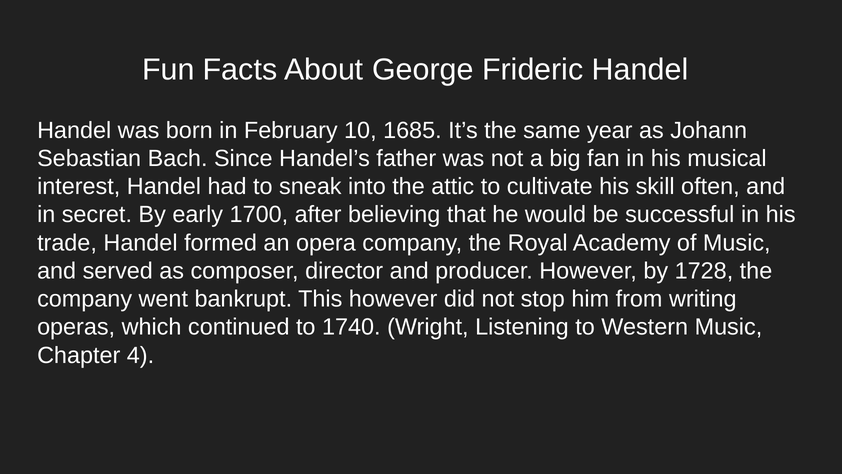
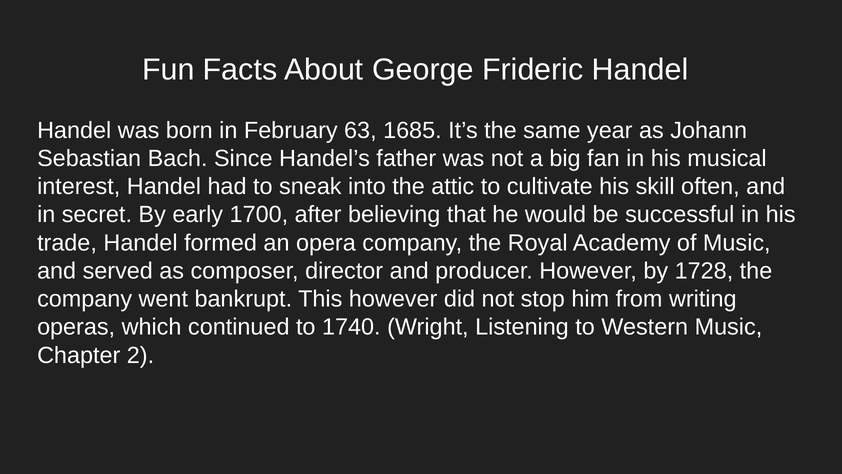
10: 10 -> 63 (360, 130)
4: 4 -> 2 (141, 355)
